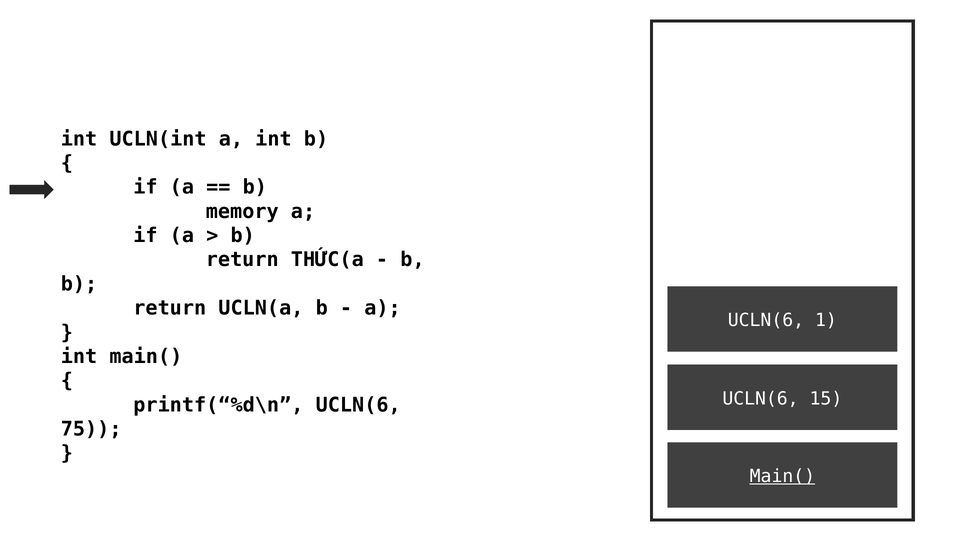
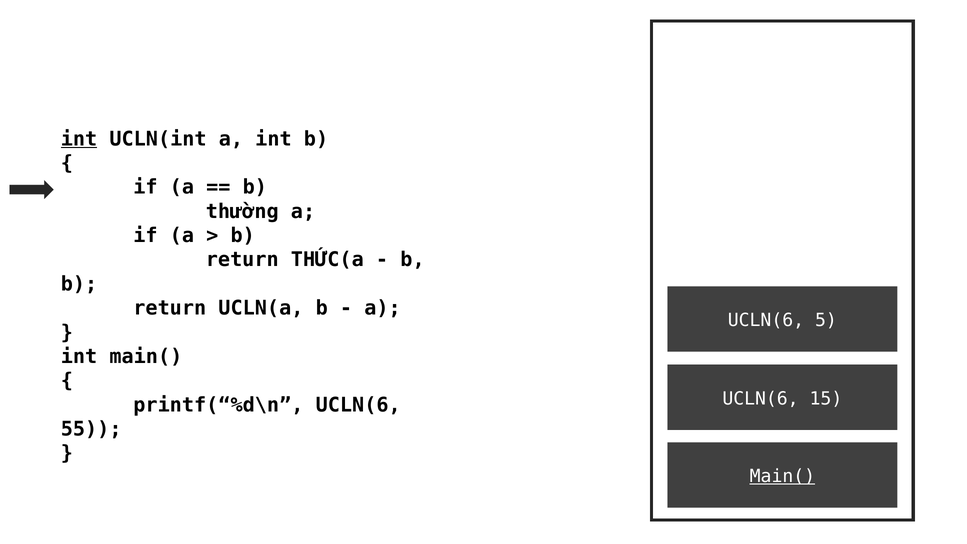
int underline: none -> present (79, 139)
memory: memory -> thường (242, 211)
1: 1 -> 5 (826, 320)
75: 75 -> 55 (91, 429)
